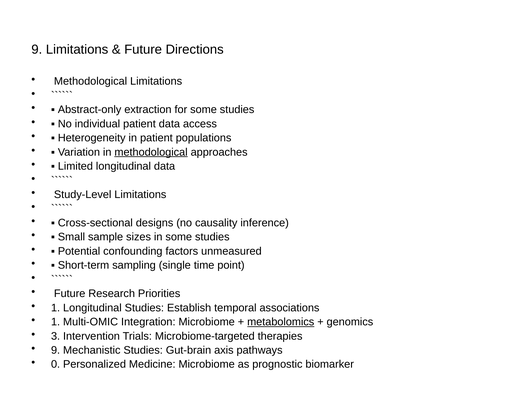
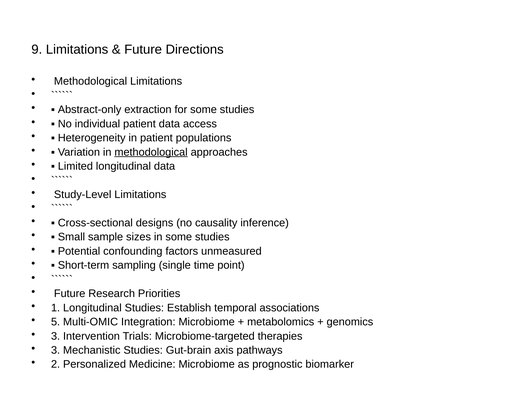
1: 1 -> 5 (56, 321)
metabolomics underline: present -> none (281, 321)
9: 9 -> 3 (56, 350)
0: 0 -> 2 (56, 364)
